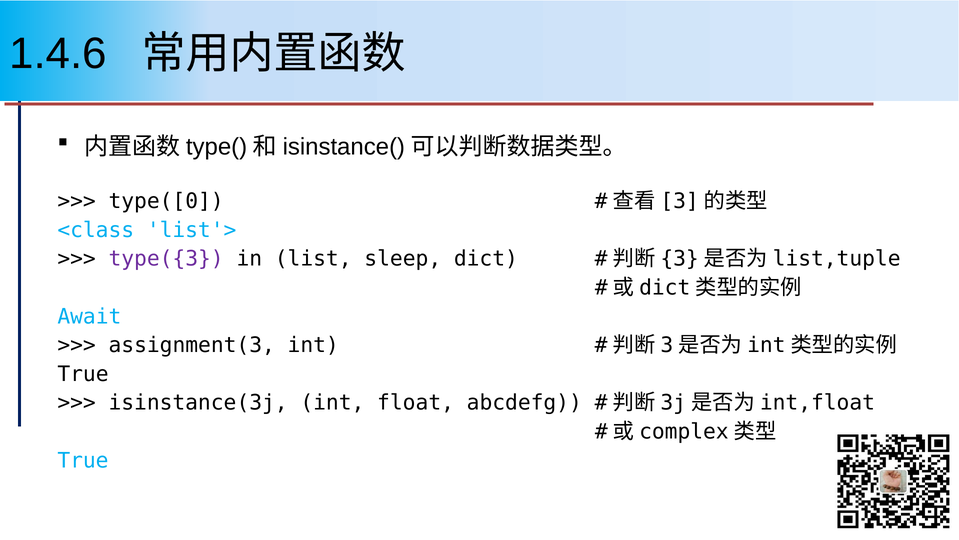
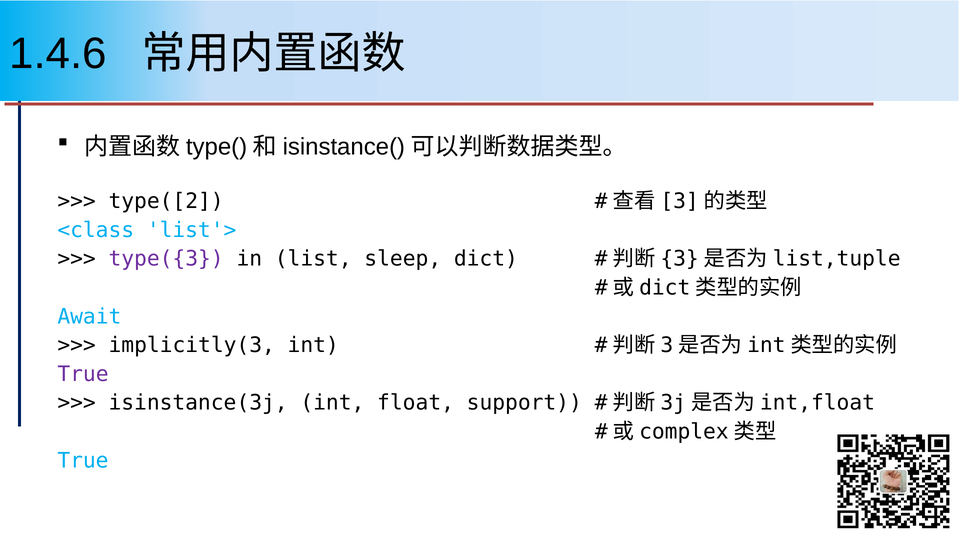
type([0: type([0 -> type([2 (166, 201)
assignment(3: assignment(3 -> implicitly(3 (192, 345)
True colour: black -> purple (83, 374)
abcdefg: abcdefg -> support (524, 402)
